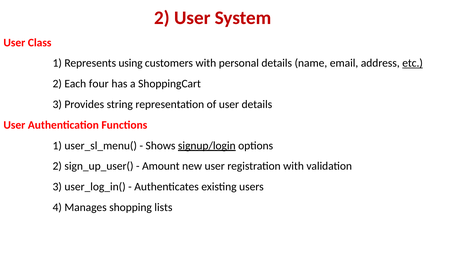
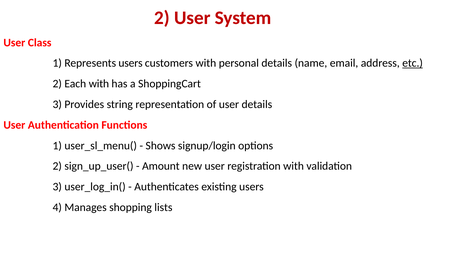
Represents using: using -> users (131, 63)
Each four: four -> with (99, 84)
signup/login underline: present -> none (207, 145)
